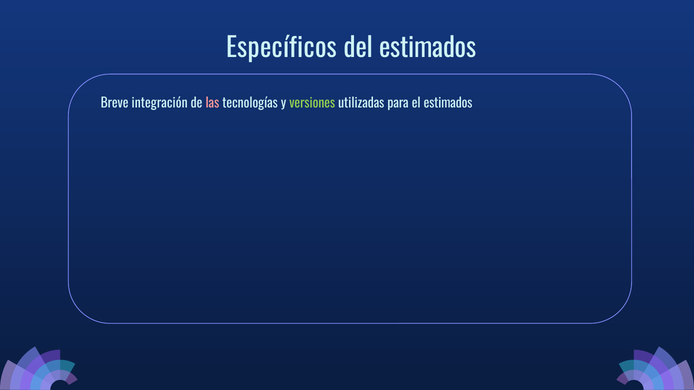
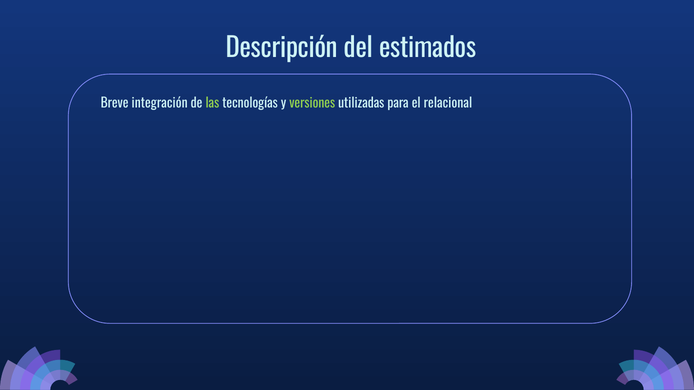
Específicos: Específicos -> Descripción (282, 48)
las colour: pink -> light green (212, 103)
el estimados: estimados -> relacional (448, 103)
